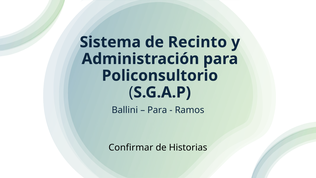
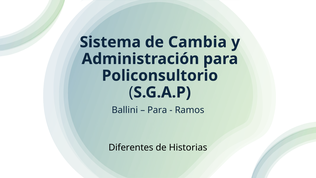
Recinto: Recinto -> Cambia (197, 42)
Confirmar: Confirmar -> Diferentes (131, 147)
